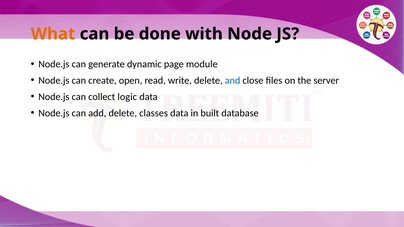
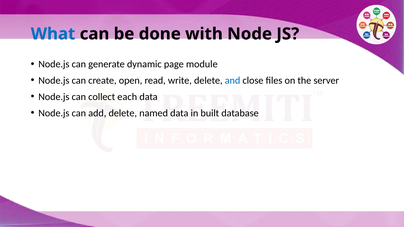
What colour: orange -> blue (53, 34)
logic: logic -> each (127, 97)
classes: classes -> named (154, 113)
